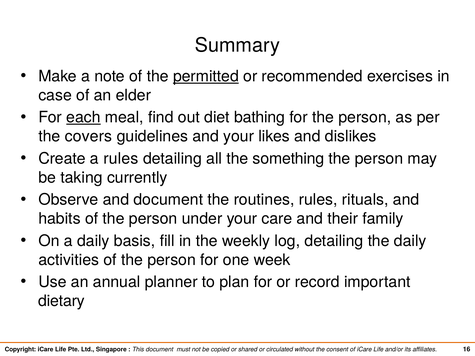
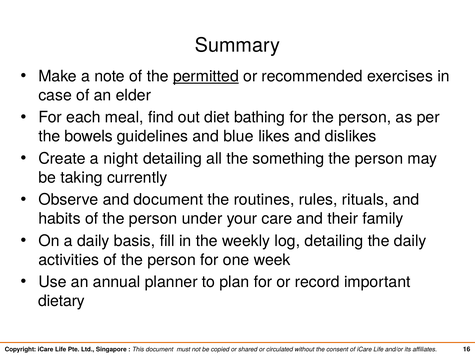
each underline: present -> none (83, 117)
covers: covers -> bowels (89, 136)
and your: your -> blue (239, 136)
a rules: rules -> night (121, 159)
